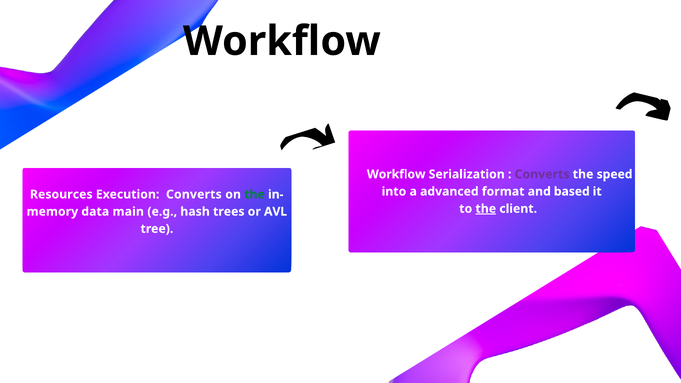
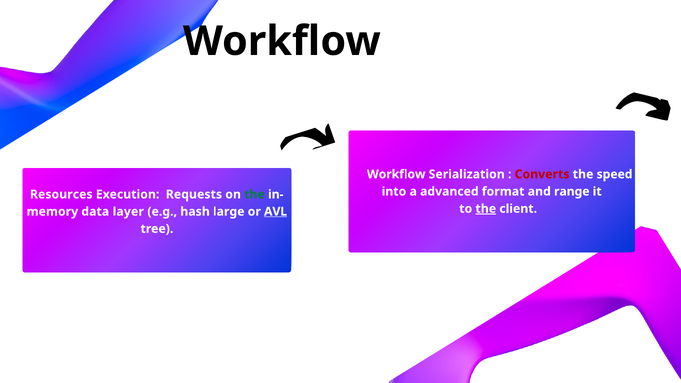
Converts colour: purple -> red (542, 174)
based: based -> range (572, 192)
Execution Converts: Converts -> Requests (194, 194)
main: main -> layer (128, 212)
trees: trees -> large (229, 212)
AVL underline: none -> present (276, 212)
